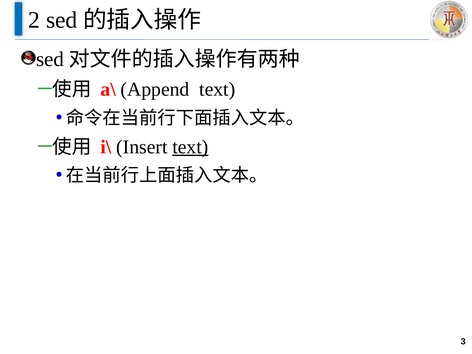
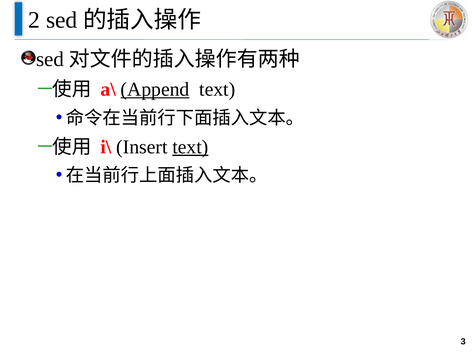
Append underline: none -> present (155, 89)
